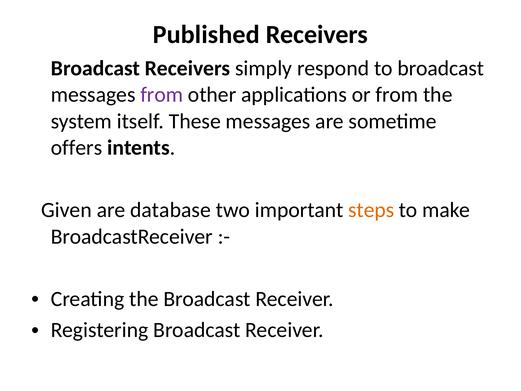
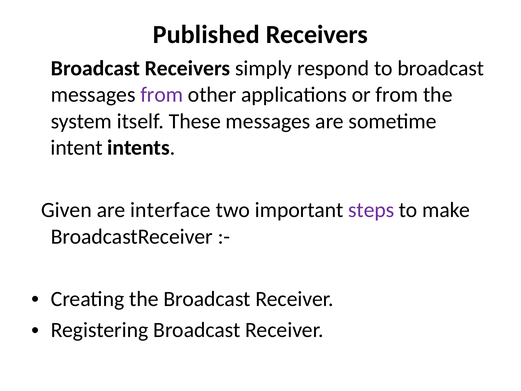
offers: offers -> intent (77, 148)
database: database -> interface (170, 210)
steps colour: orange -> purple (371, 210)
